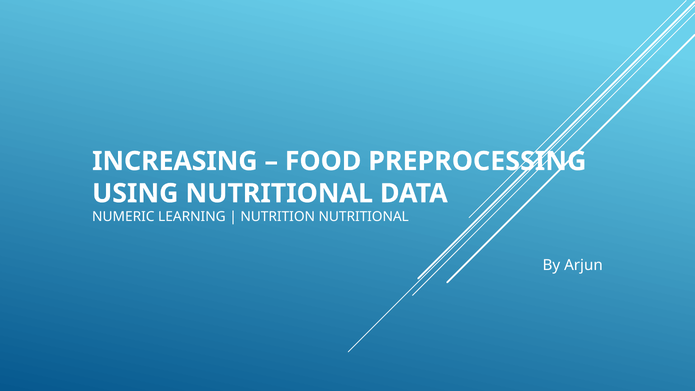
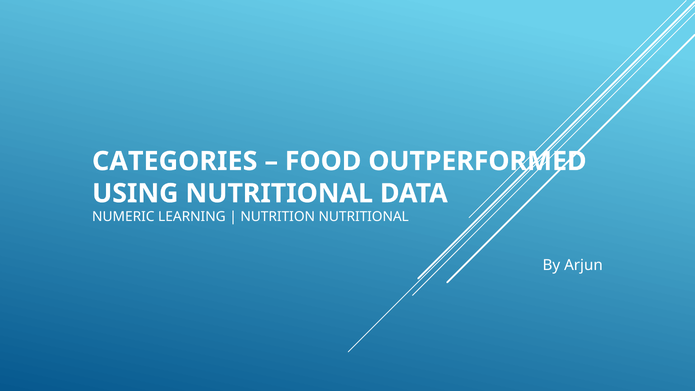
INCREASING: INCREASING -> CATEGORIES (175, 161)
PREPROCESSING: PREPROCESSING -> OUTPERFORMED (477, 161)
